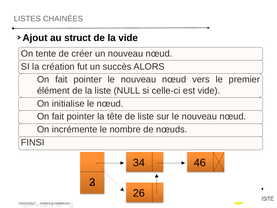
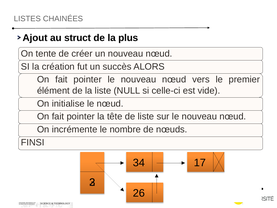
la vide: vide -> plus (128, 38)
46: 46 -> 17 (200, 162)
